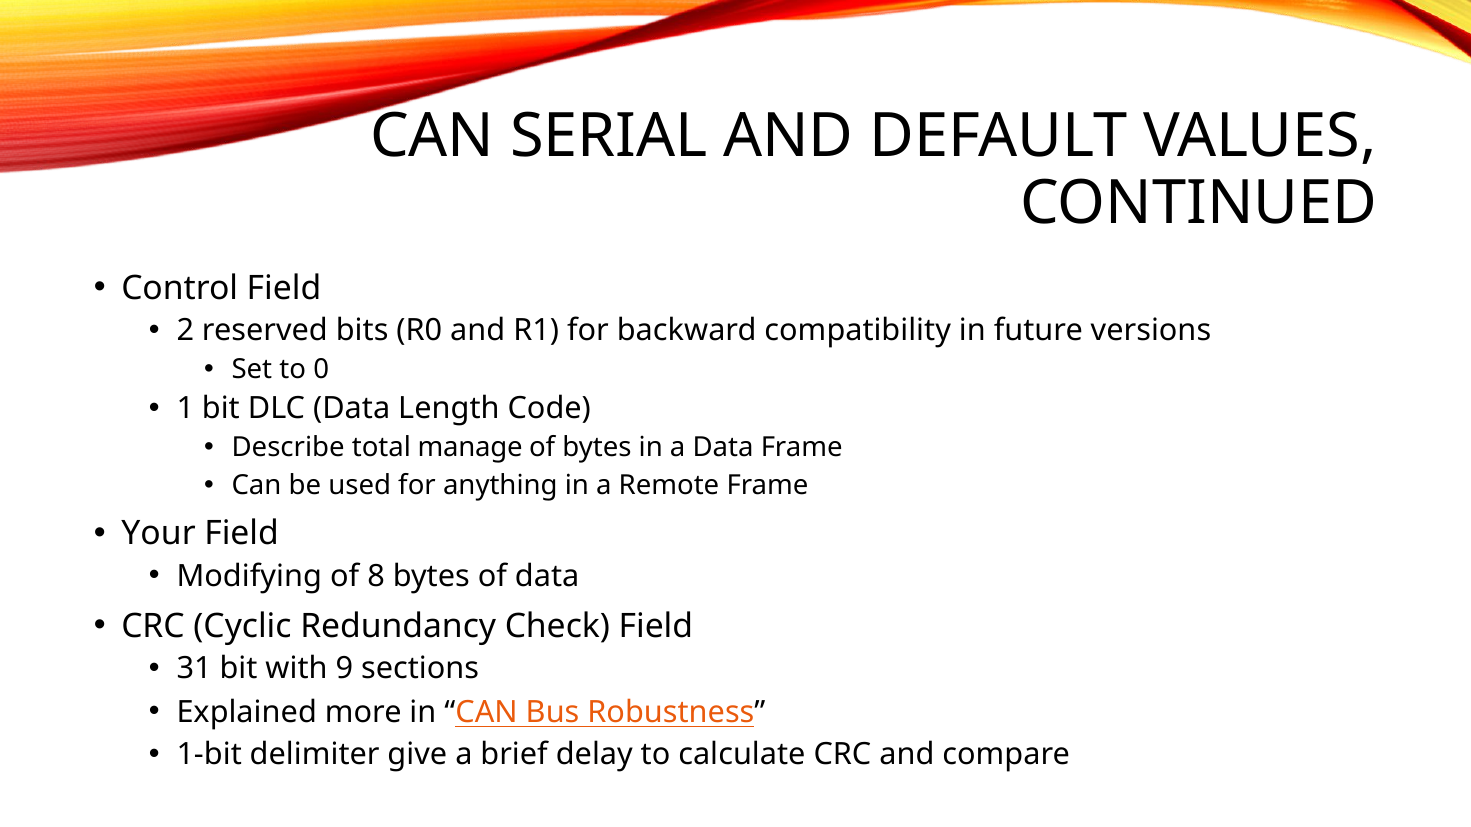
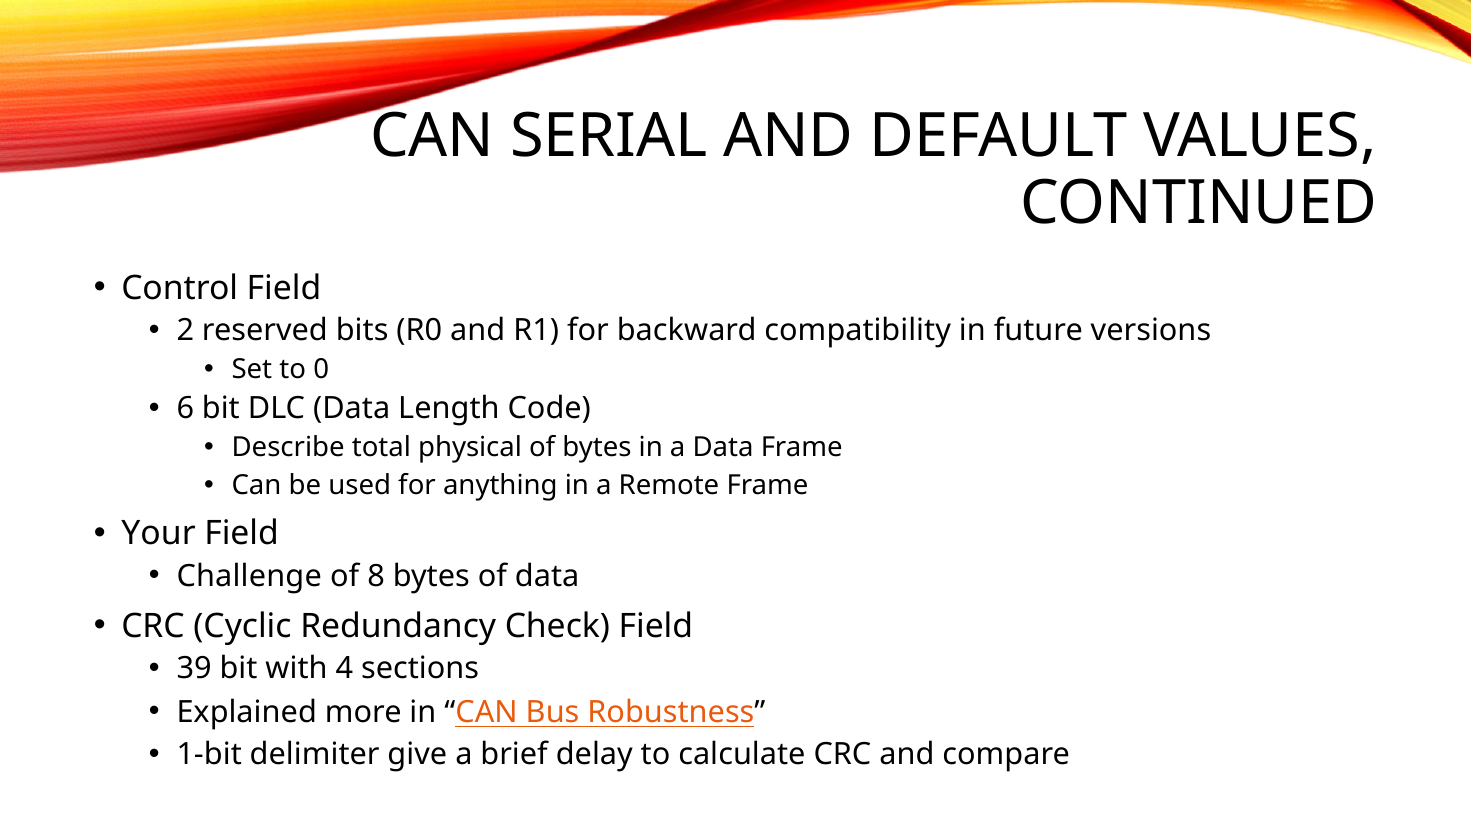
1: 1 -> 6 (185, 409)
manage: manage -> physical (470, 448)
Modifying: Modifying -> Challenge (249, 576)
31: 31 -> 39 (194, 669)
9: 9 -> 4 (344, 669)
